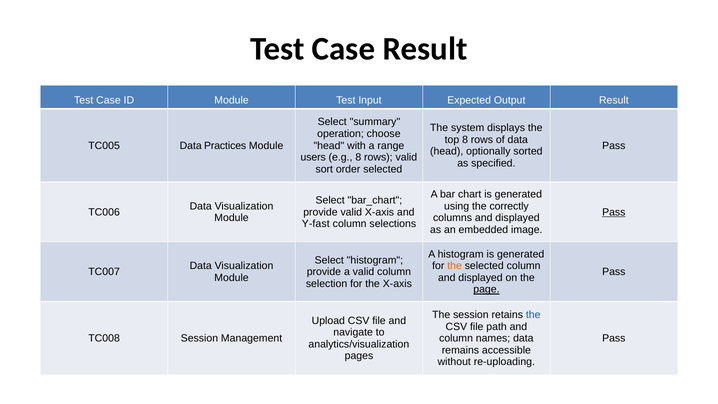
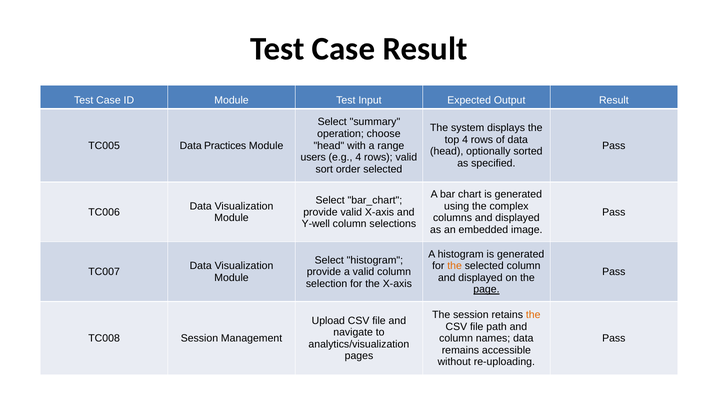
top 8: 8 -> 4 (465, 140)
e.g 8: 8 -> 4 (358, 157)
correctly: correctly -> complex (509, 206)
Pass underline: present -> none (614, 212)
Y-fast: Y-fast -> Y-well (316, 224)
the colour: blue -> orange (533, 315)
